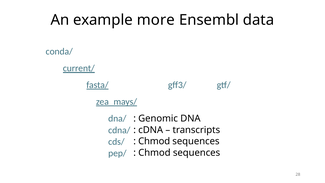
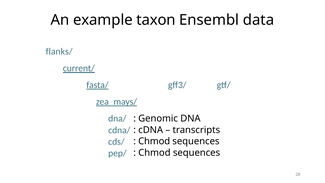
more: more -> taxon (156, 20)
conda/: conda/ -> flanks/ (59, 52)
